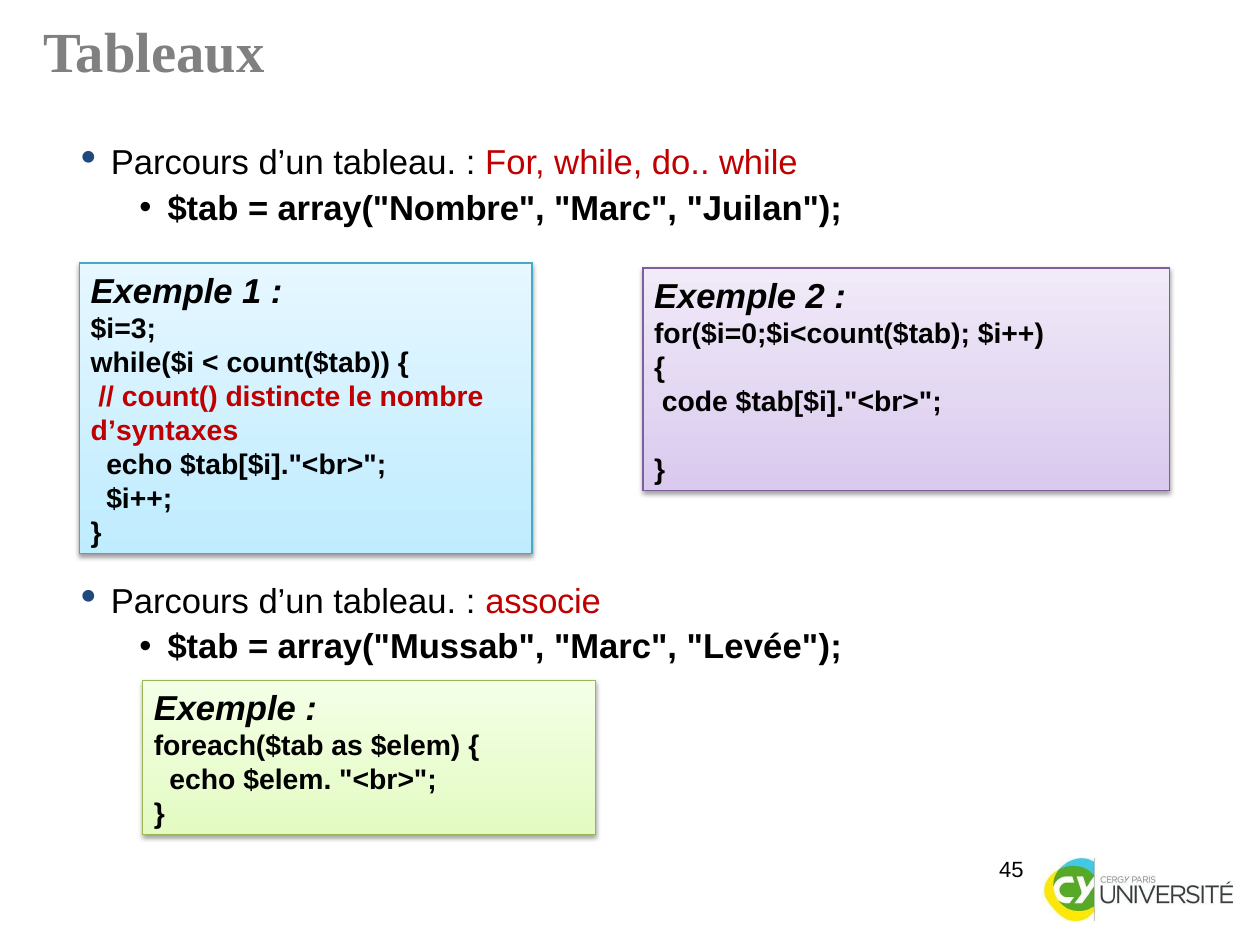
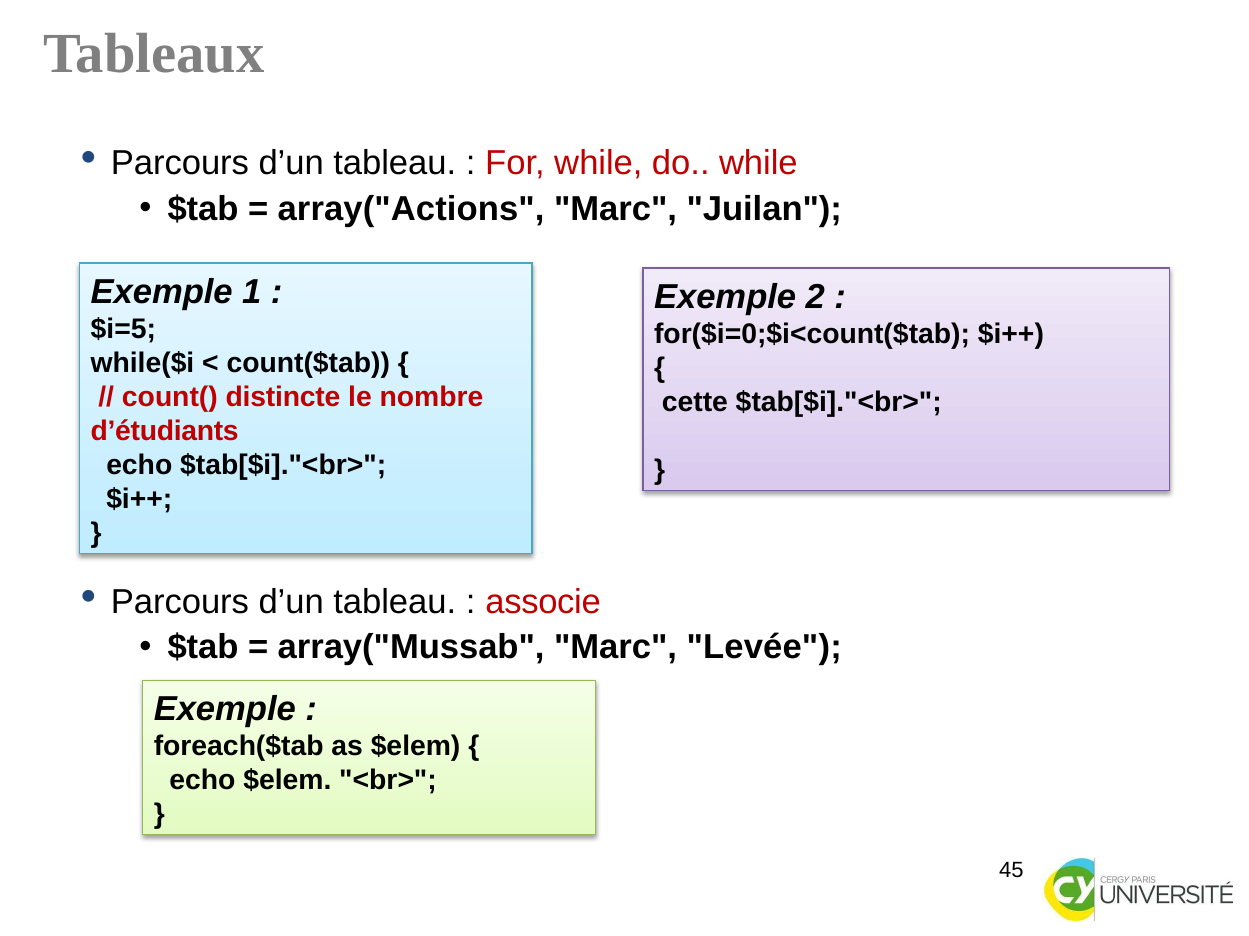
array("Nombre: array("Nombre -> array("Actions (411, 209)
$i=3: $i=3 -> $i=5 (123, 329)
code: code -> cette (695, 402)
d’syntaxes: d’syntaxes -> d’étudiants (165, 431)
